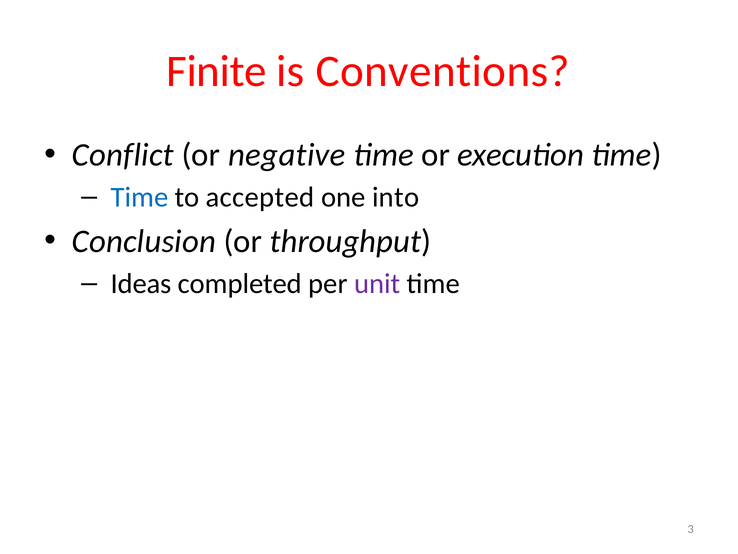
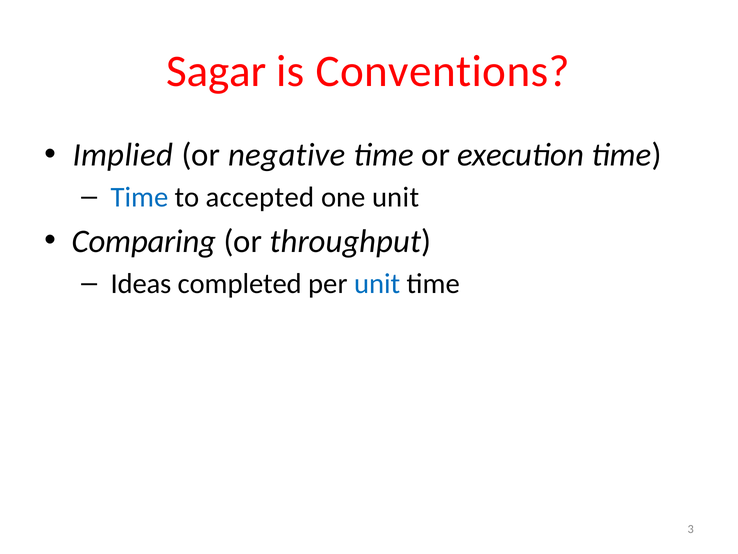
Finite: Finite -> Sagar (216, 71)
Conflict: Conflict -> Implied (123, 155)
one into: into -> unit (396, 197)
Conclusion: Conclusion -> Comparing (144, 241)
unit colour: purple -> blue (377, 283)
